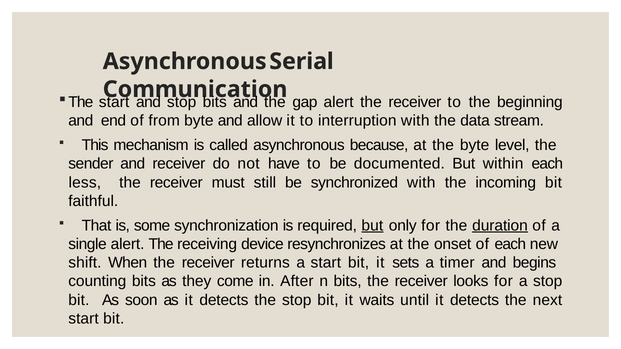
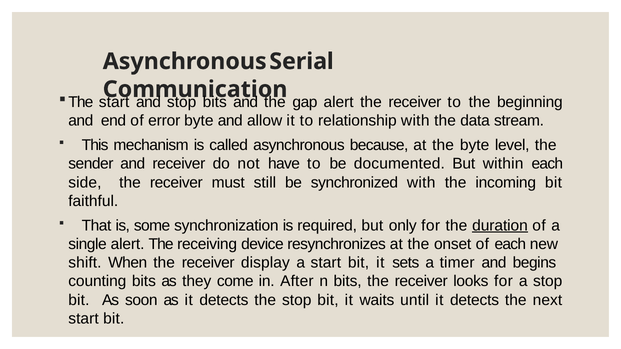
from: from -> error (164, 121)
interruption: interruption -> relationship (357, 121)
less: less -> side (85, 183)
but underline: present -> none (372, 226)
returns: returns -> display (265, 263)
